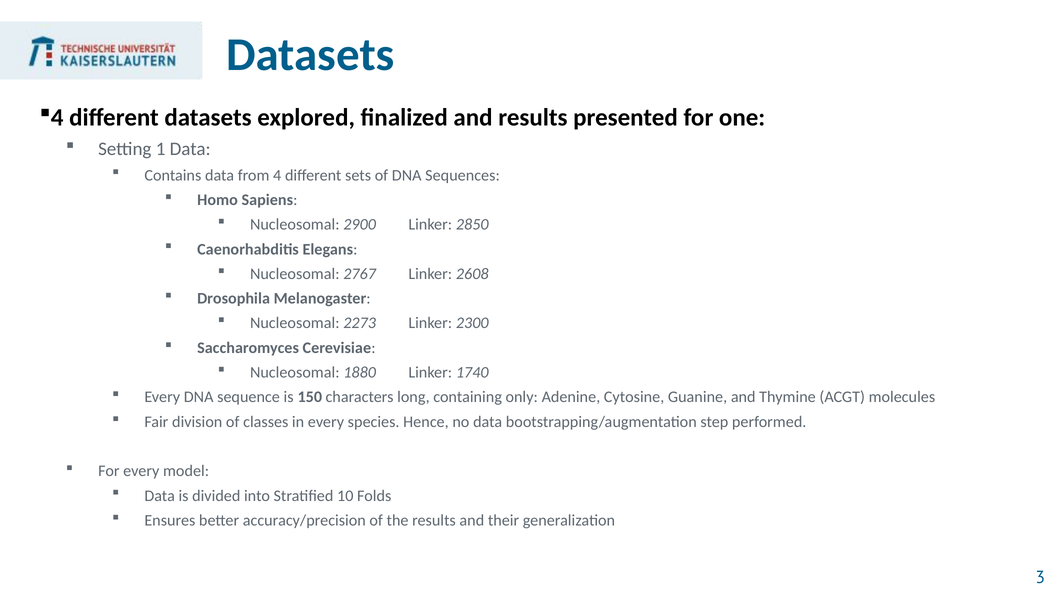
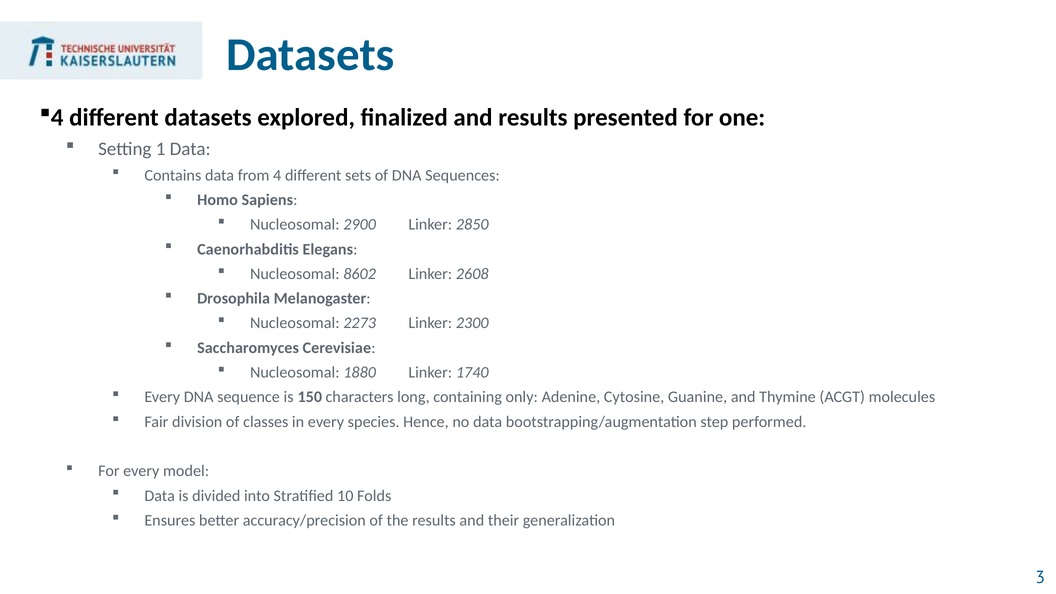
2767: 2767 -> 8602 (360, 274)
